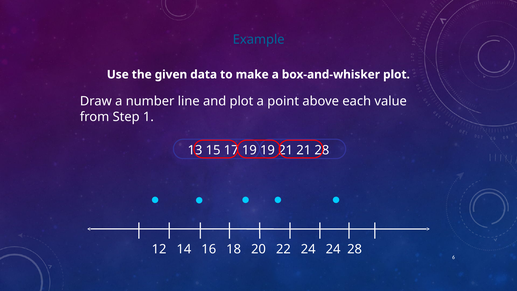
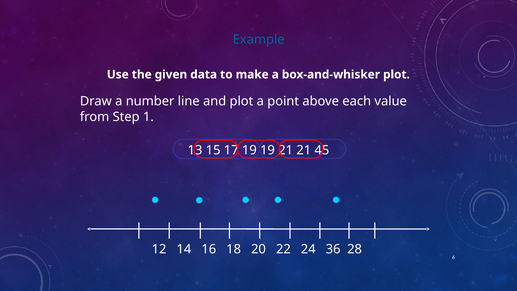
21 28: 28 -> 45 (322, 150)
24 24: 24 -> 36 (333, 249)
